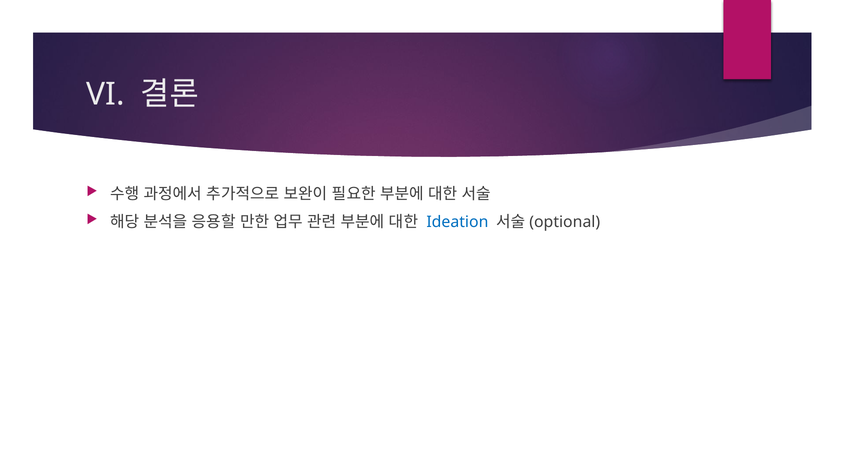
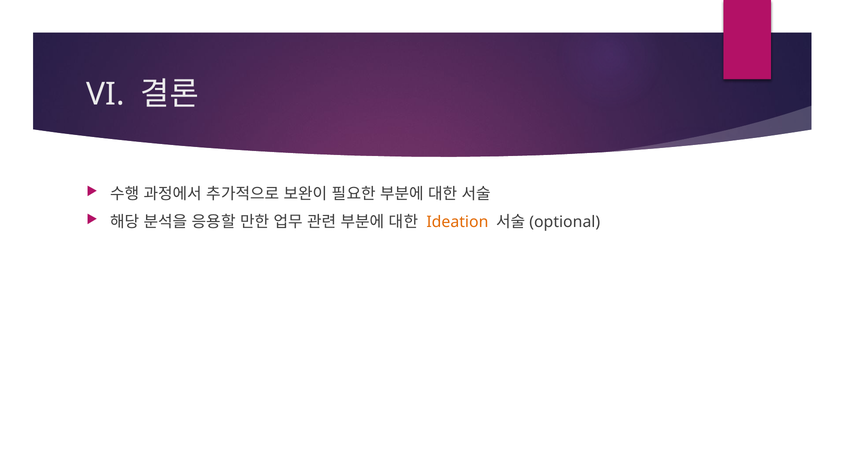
Ideation colour: blue -> orange (457, 222)
